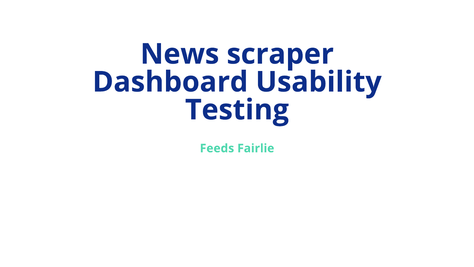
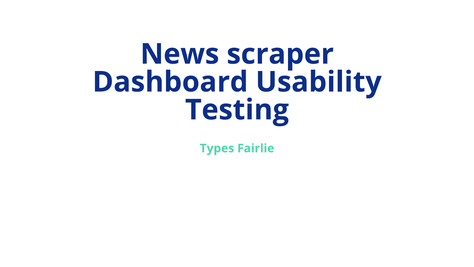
Feeds: Feeds -> Types (217, 148)
